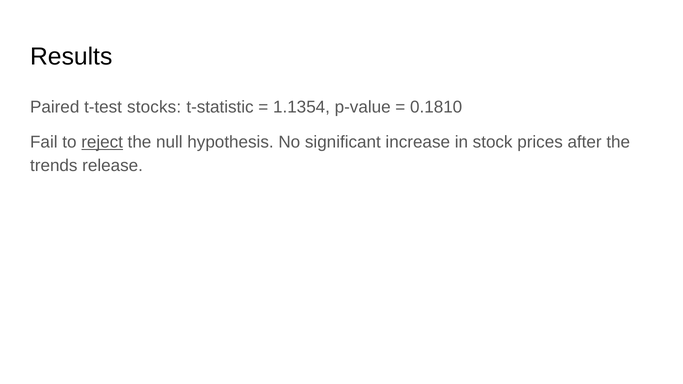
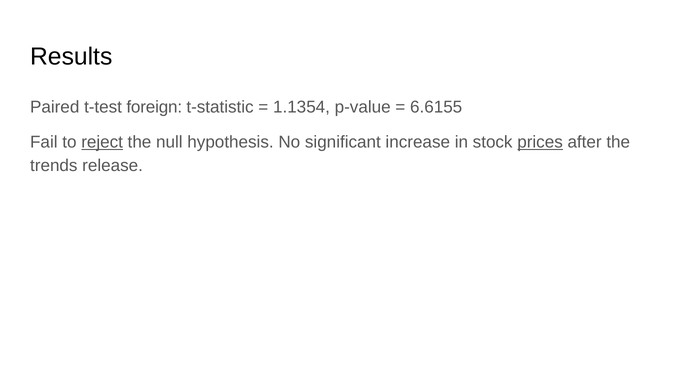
stocks: stocks -> foreign (154, 107)
0.1810: 0.1810 -> 6.6155 (436, 107)
prices underline: none -> present (540, 142)
